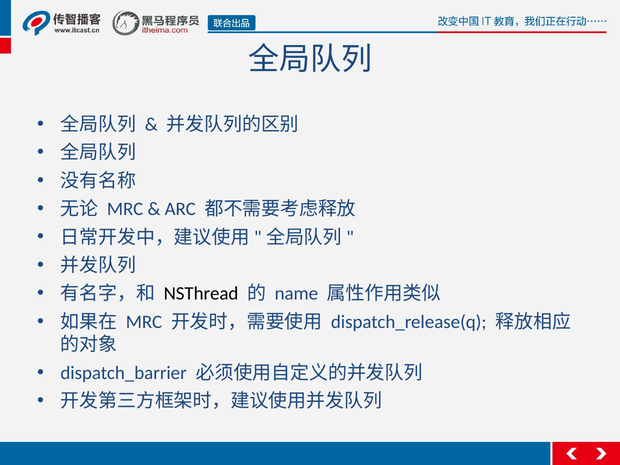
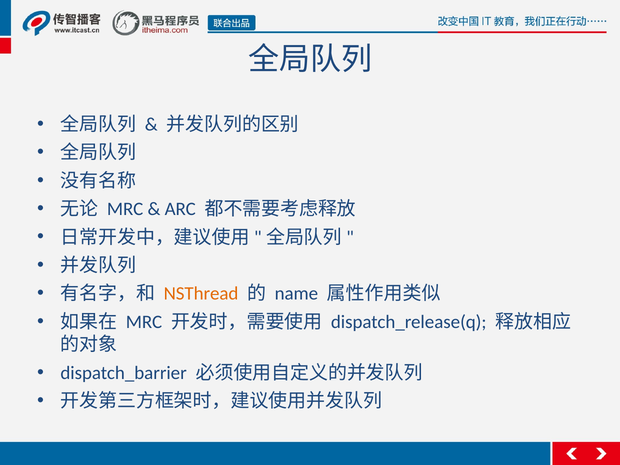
NSThread colour: black -> orange (201, 294)
